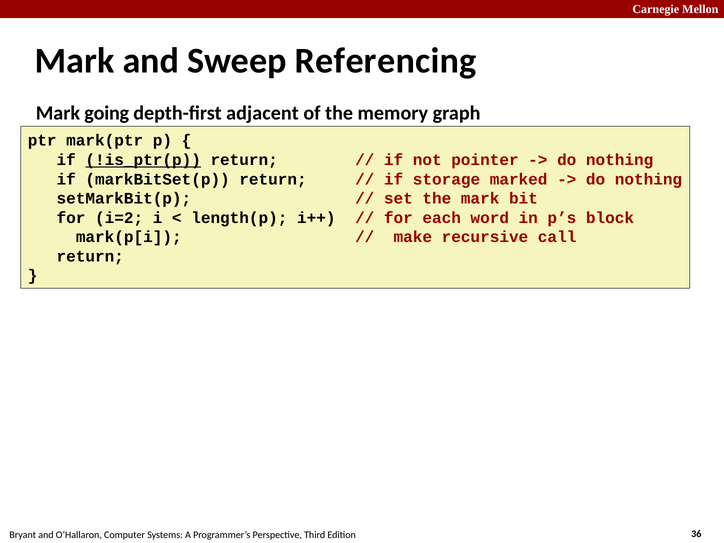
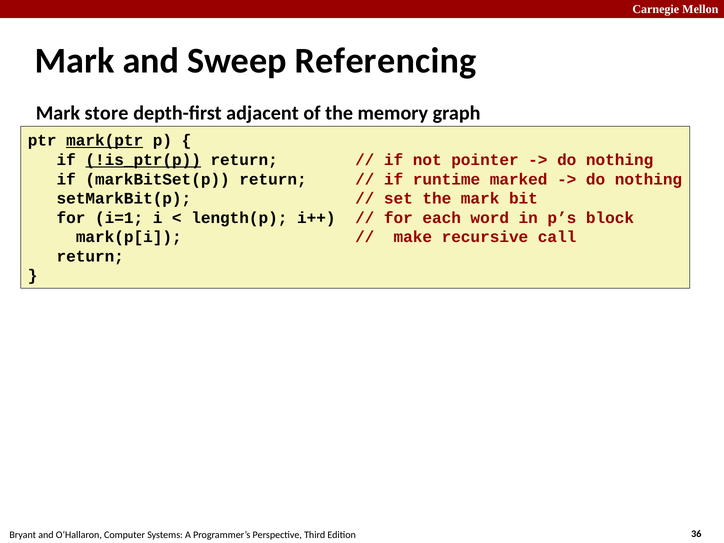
going: going -> store (107, 113)
mark(ptr underline: none -> present (105, 141)
storage: storage -> runtime (446, 179)
i=2: i=2 -> i=1 (119, 218)
